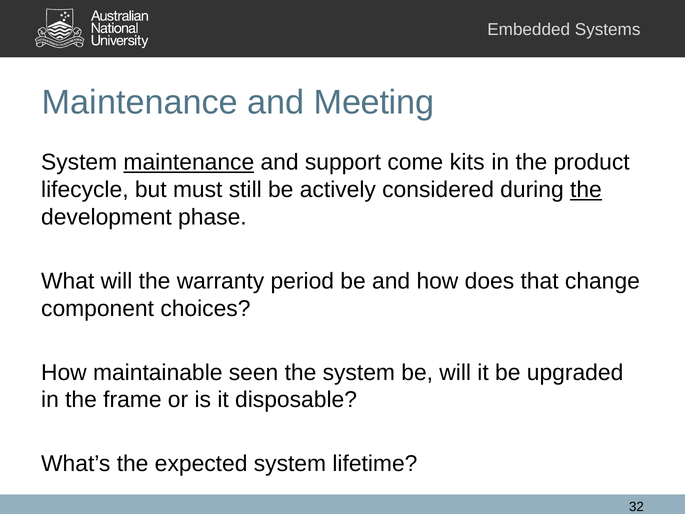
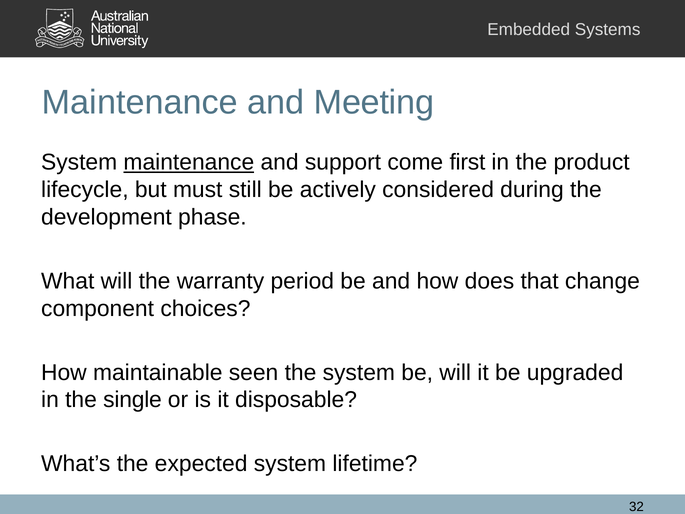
kits: kits -> first (467, 162)
the underline: present -> none (586, 190)
frame: frame -> single (133, 400)
